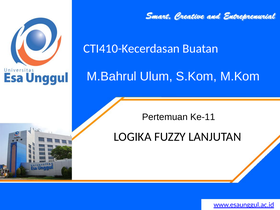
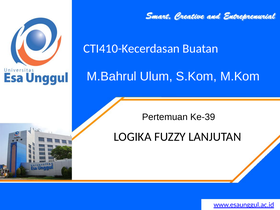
Ke-11: Ke-11 -> Ke-39 (203, 117)
